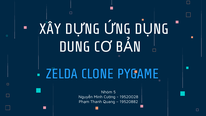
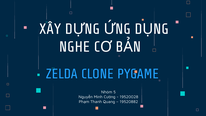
DUNG: DUNG -> NGHE (75, 47)
